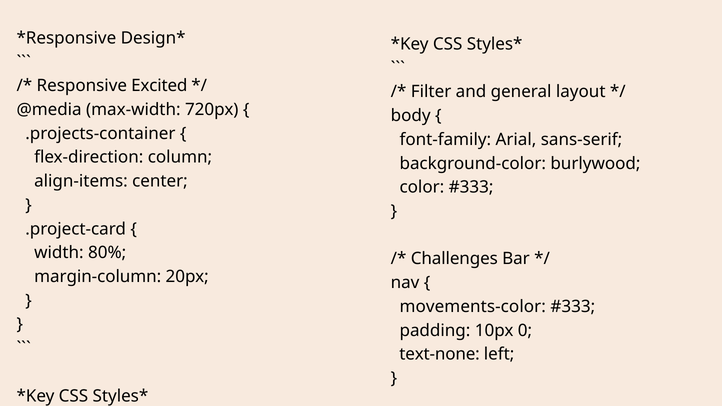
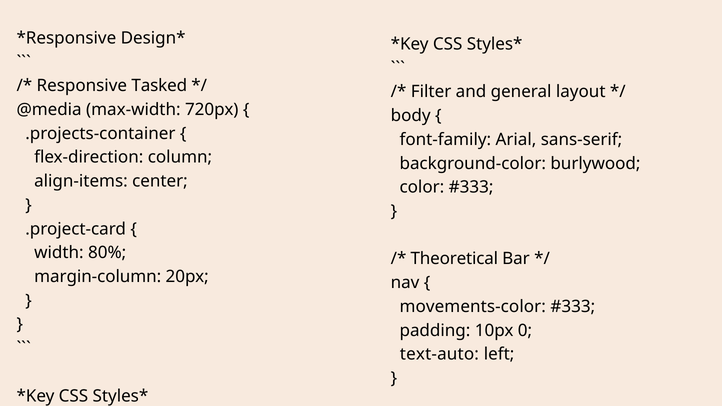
Responsive Excited: Excited -> Tasked (159, 86)
Challenges: Challenges -> Theoretical (454, 259)
text-none: text-none -> text-auto (439, 354)
